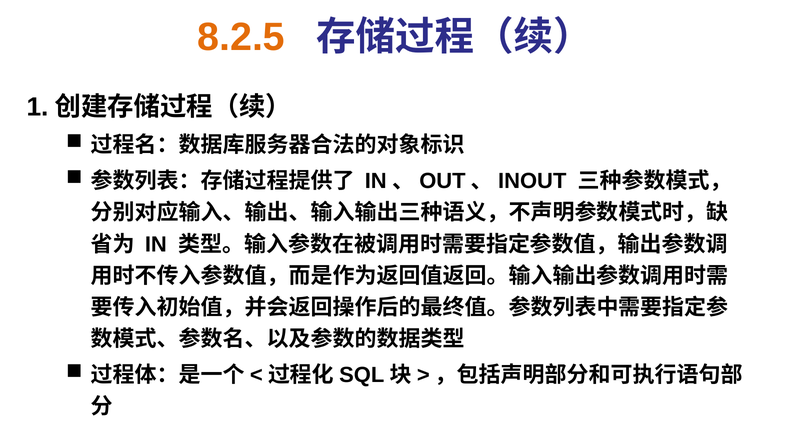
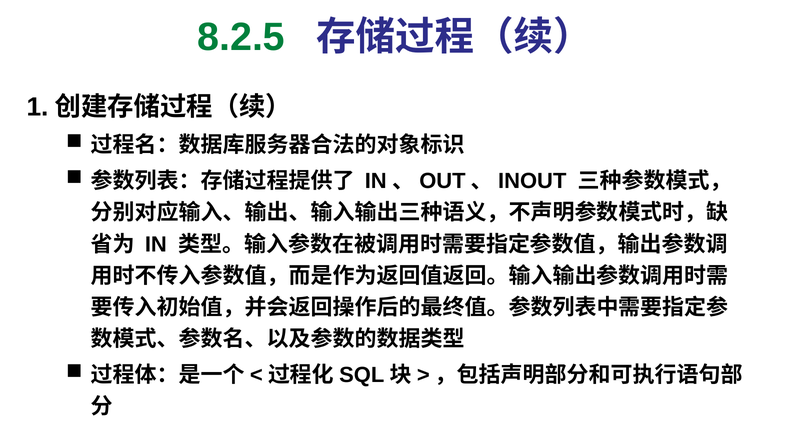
8.2.5 colour: orange -> green (241, 37)
